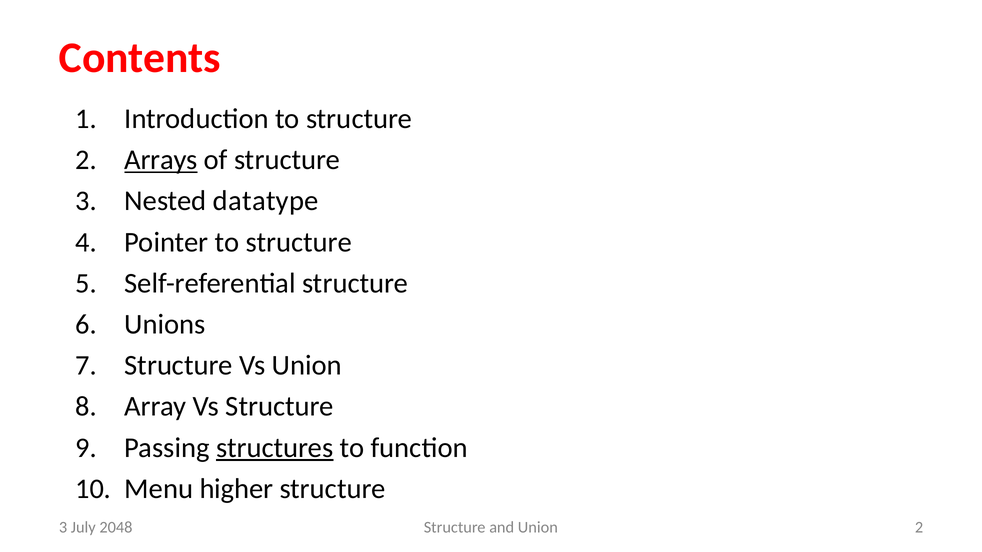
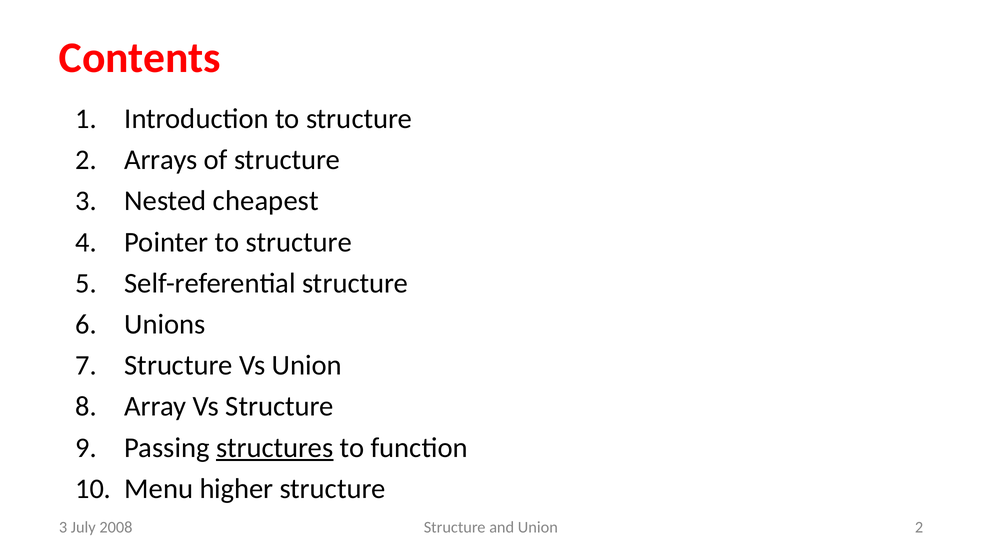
Arrays underline: present -> none (161, 160)
datatype: datatype -> cheapest (266, 201)
2048: 2048 -> 2008 (116, 528)
